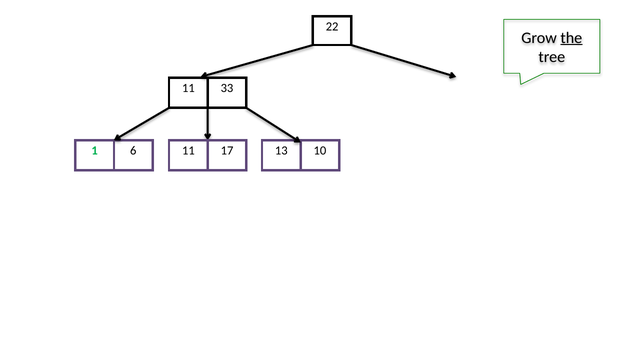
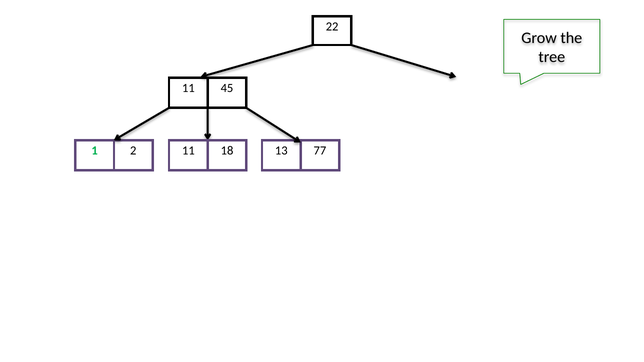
the underline: present -> none (571, 38)
33: 33 -> 45 (227, 88)
6: 6 -> 2 (133, 151)
17: 17 -> 18 (227, 151)
10: 10 -> 77 (320, 151)
